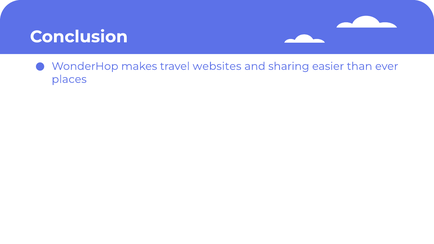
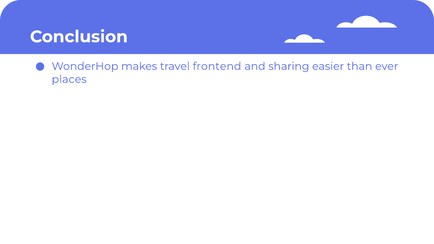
websites: websites -> frontend (217, 66)
